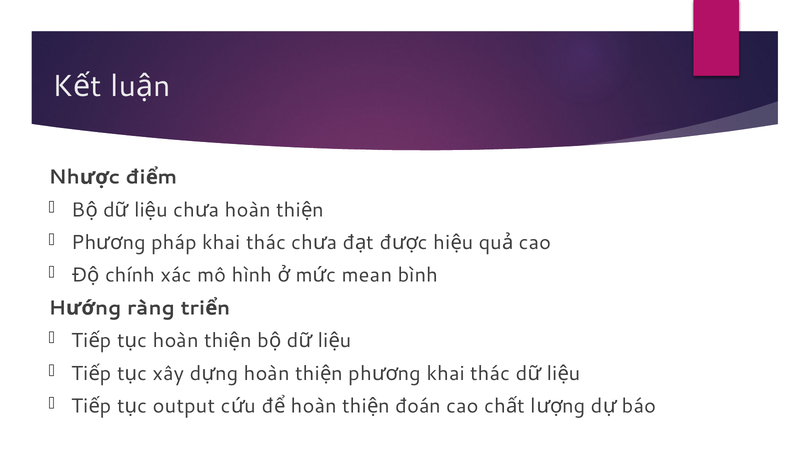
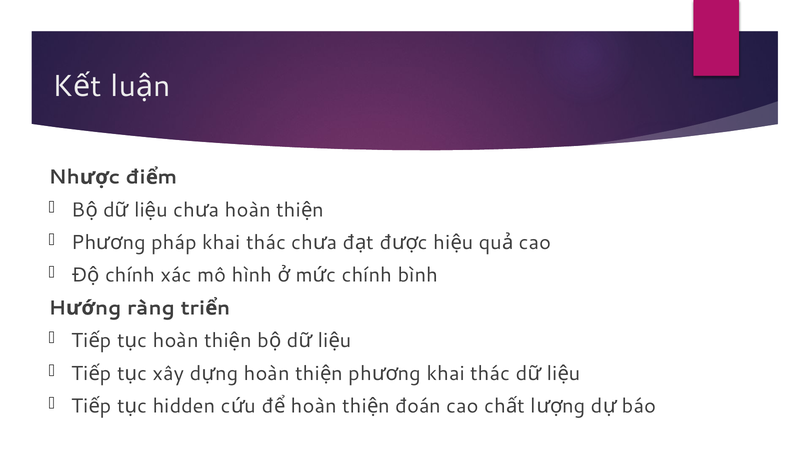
mean: mean -> chính (367, 276)
output: output -> hidden (184, 407)
